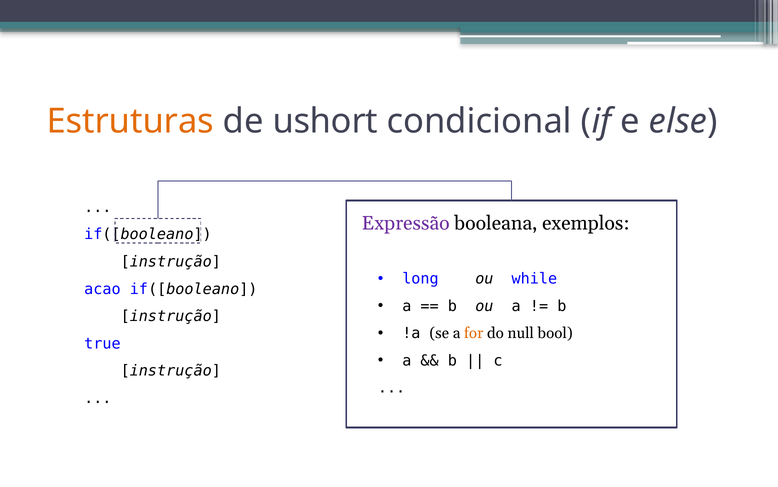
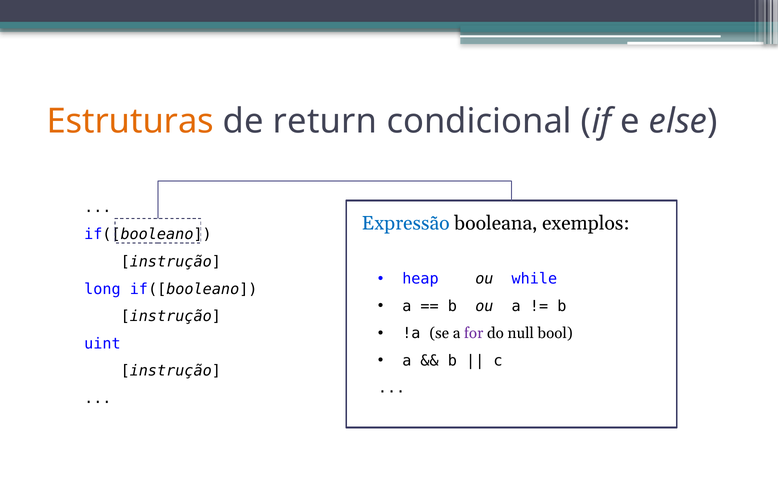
ushort: ushort -> return (325, 121)
Expressão colour: purple -> blue (406, 223)
long: long -> heap (420, 278)
acao: acao -> long (102, 289)
for colour: orange -> purple (474, 333)
true: true -> uint (102, 343)
